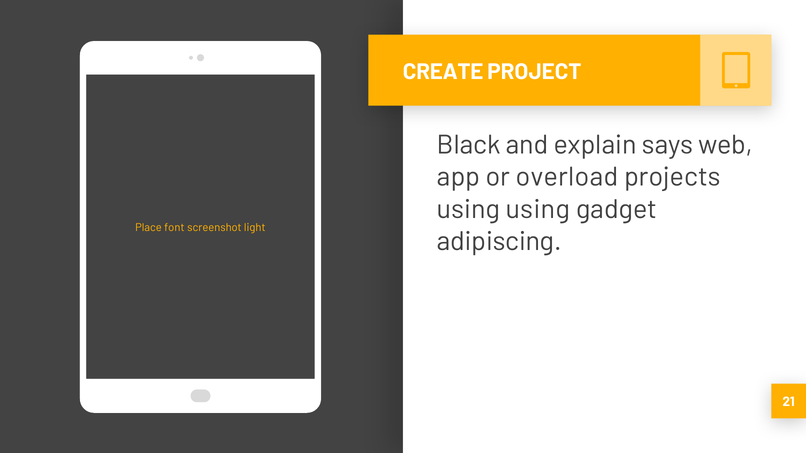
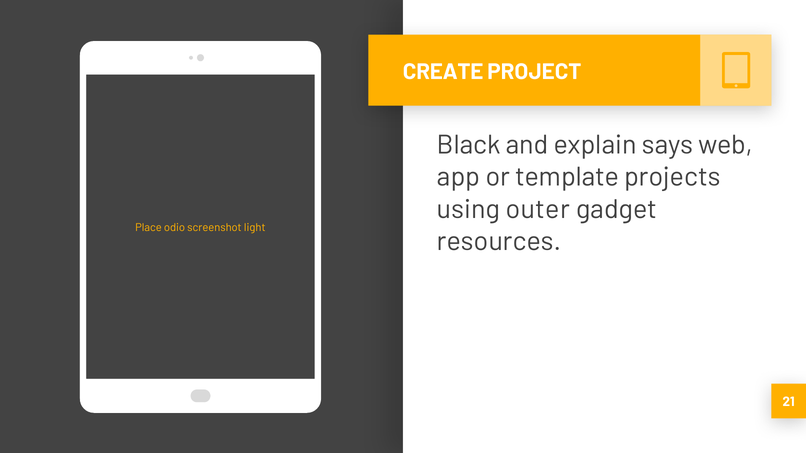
overload: overload -> template (567, 177)
using using: using -> outer (538, 209)
font: font -> odio (174, 228)
adipiscing: adipiscing -> resources (499, 242)
